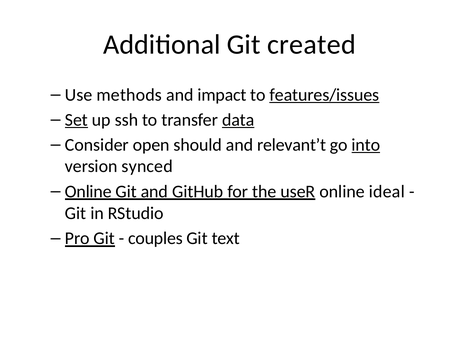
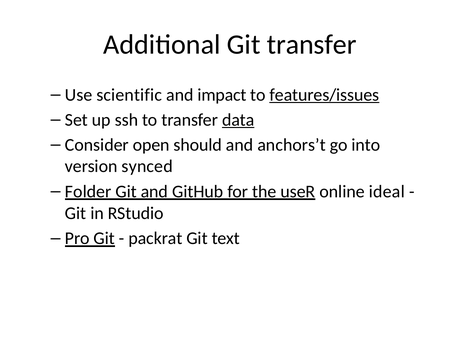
Git created: created -> transfer (312, 45)
methods: methods -> scientific (129, 95)
Set underline: present -> none (76, 120)
relevant’t: relevant’t -> anchors’t (292, 145)
into underline: present -> none (366, 145)
Online: Online -> Folder (88, 191)
couples: couples -> packrat (155, 238)
